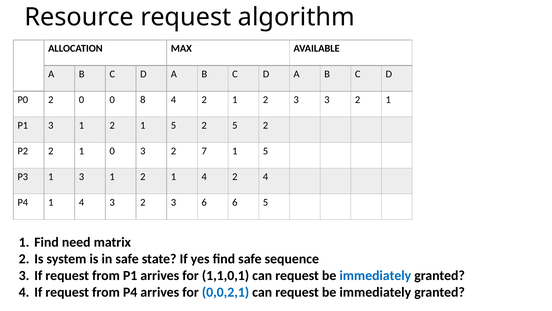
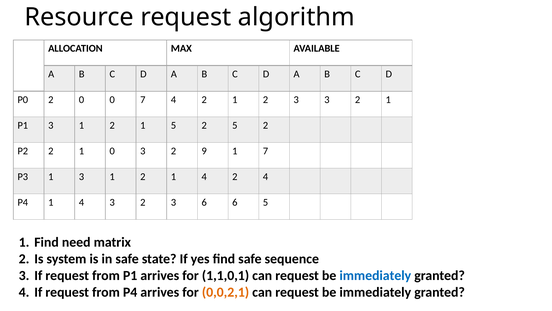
0 8: 8 -> 7 (143, 100)
7: 7 -> 9 (204, 151)
5: 5 -> 7 (266, 151)
0,0,2,1 colour: blue -> orange (226, 292)
